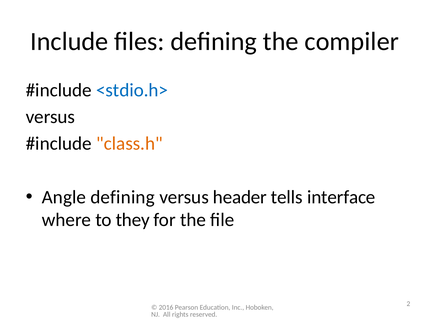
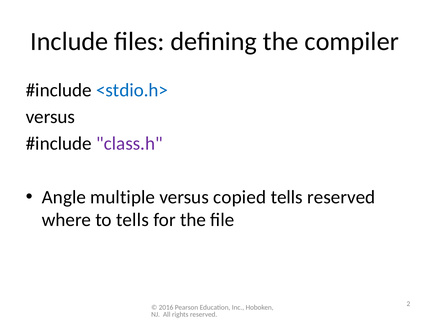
class.h colour: orange -> purple (129, 144)
Angle defining: defining -> multiple (123, 197)
header: header -> copied (240, 197)
tells interface: interface -> reserved (341, 197)
to they: they -> tells (132, 220)
